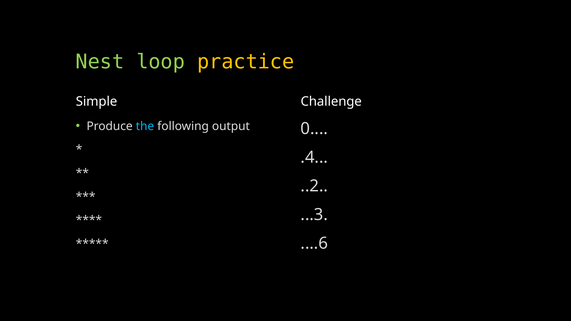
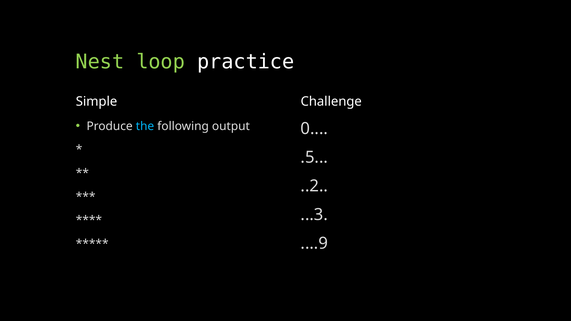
practice colour: yellow -> white (246, 62)
.4: .4 -> .5 (314, 157)
....6: ....6 -> ....9 (314, 243)
